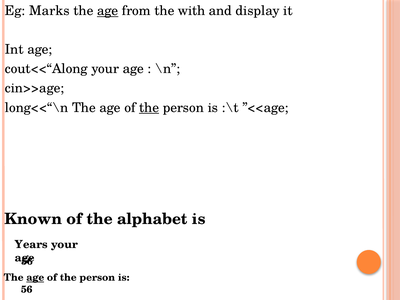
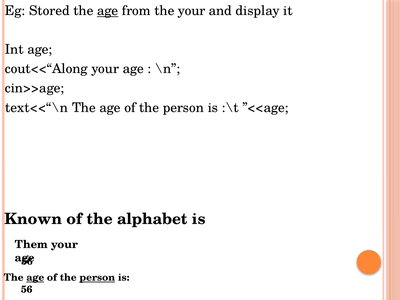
Marks: Marks -> Stored (49, 11)
the with: with -> your (192, 11)
long<<“\n: long<<“\n -> text<<“\n (37, 108)
the underline: present -> none (149, 108)
Years: Years -> Them (31, 244)
person underline: none -> present (97, 278)
